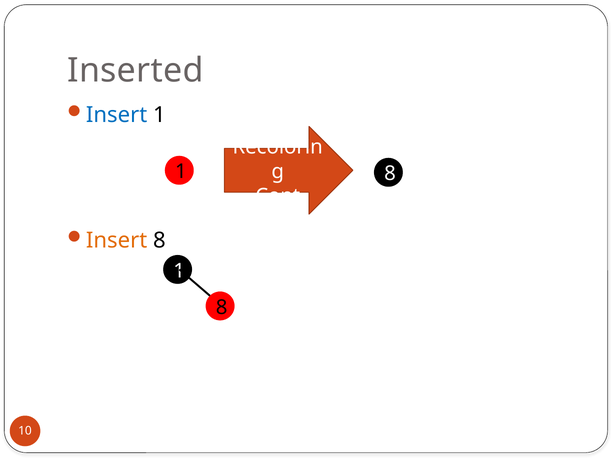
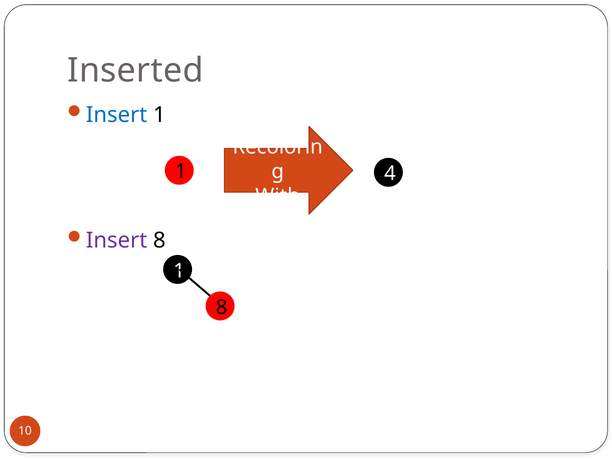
8: 8 -> 4 (390, 174)
Cont: Cont -> With (278, 196)
Insert colour: orange -> purple (117, 240)
